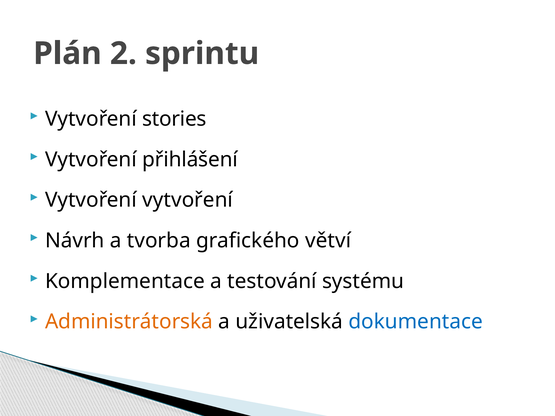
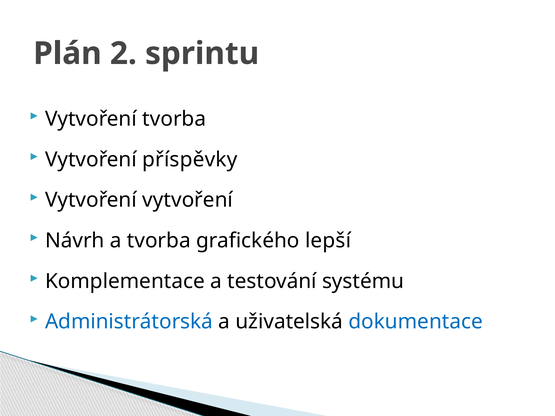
Vytvoření stories: stories -> tvorba (174, 119)
přihlášení: přihlášení -> příspěvky (190, 160)
větví: větví -> lepší (328, 241)
Administrátorská colour: orange -> blue (129, 322)
